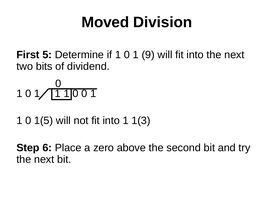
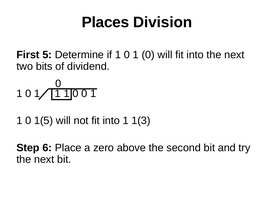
Moved: Moved -> Places (105, 22)
0 1 9: 9 -> 0 (148, 55)
